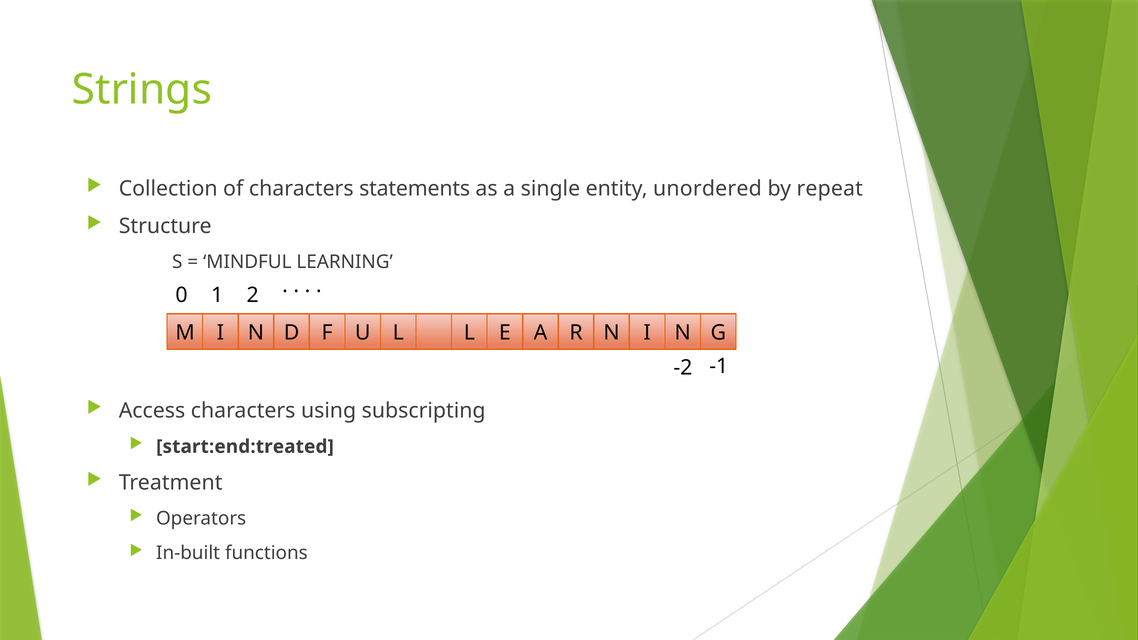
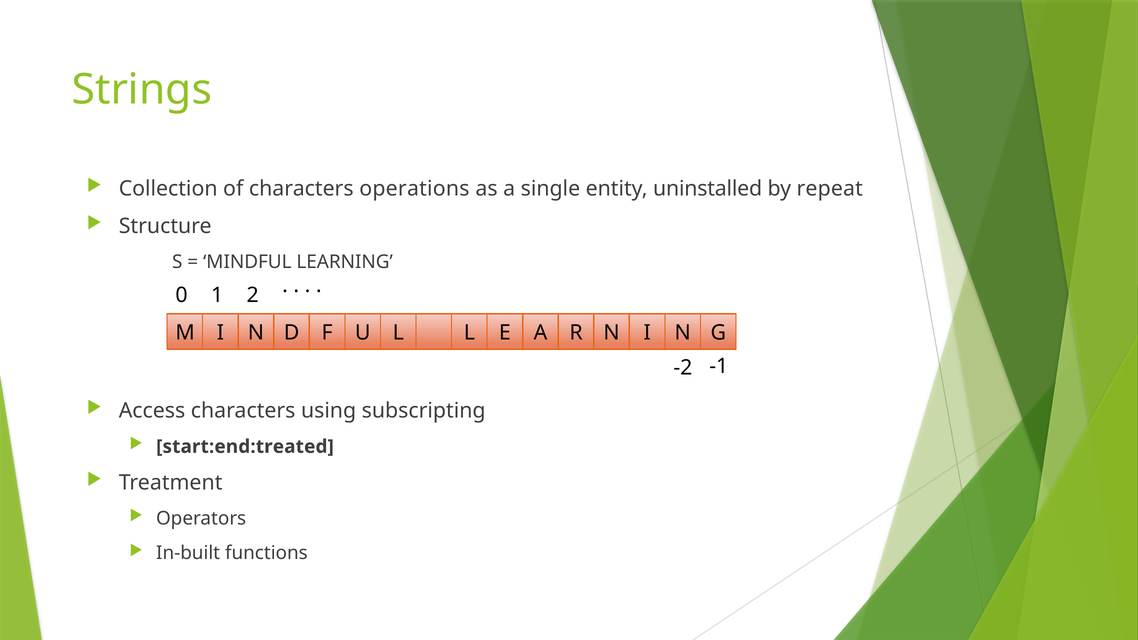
statements: statements -> operations (414, 189)
unordered: unordered -> uninstalled (708, 189)
